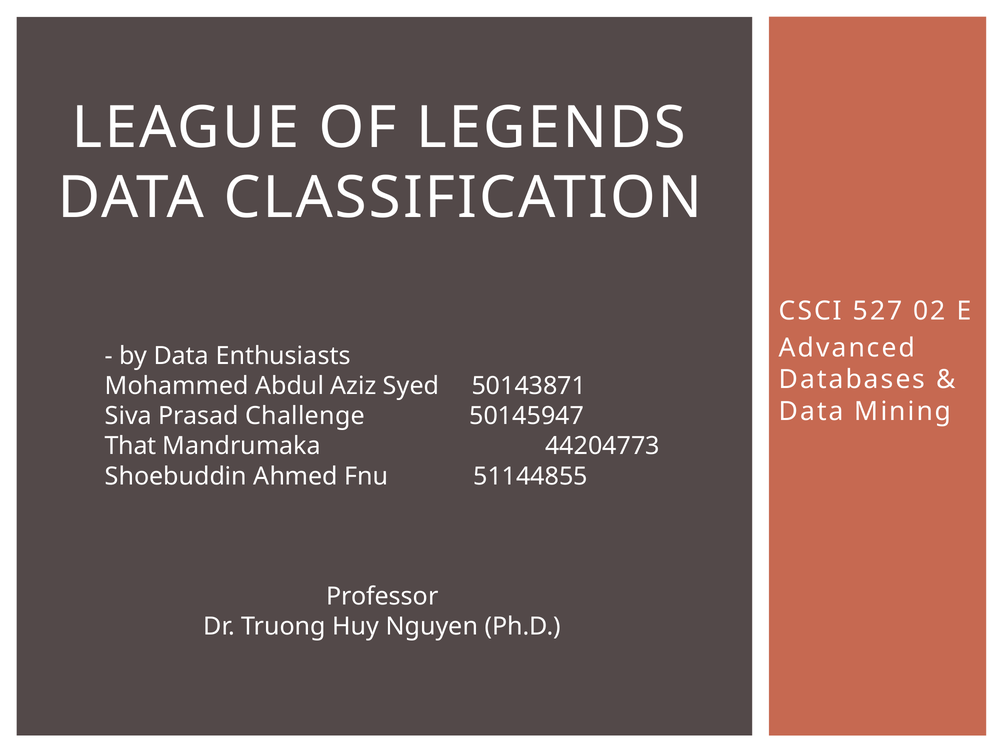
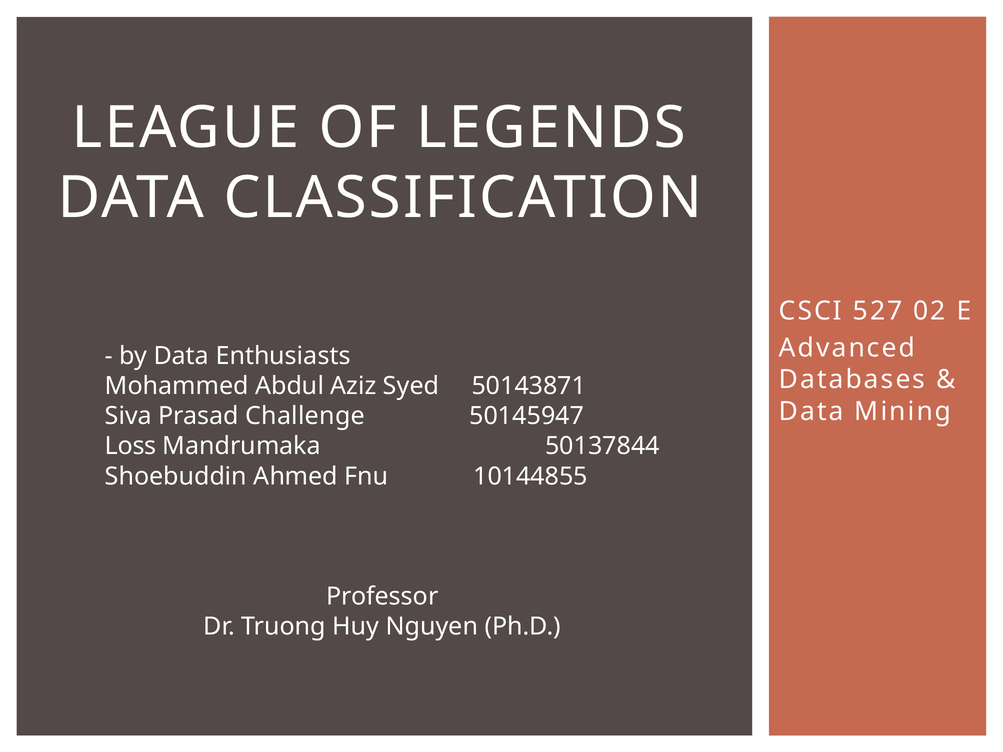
That: That -> Loss (131, 446)
44204773: 44204773 -> 50137844 (602, 446)
51144855: 51144855 -> 10144855 (530, 476)
